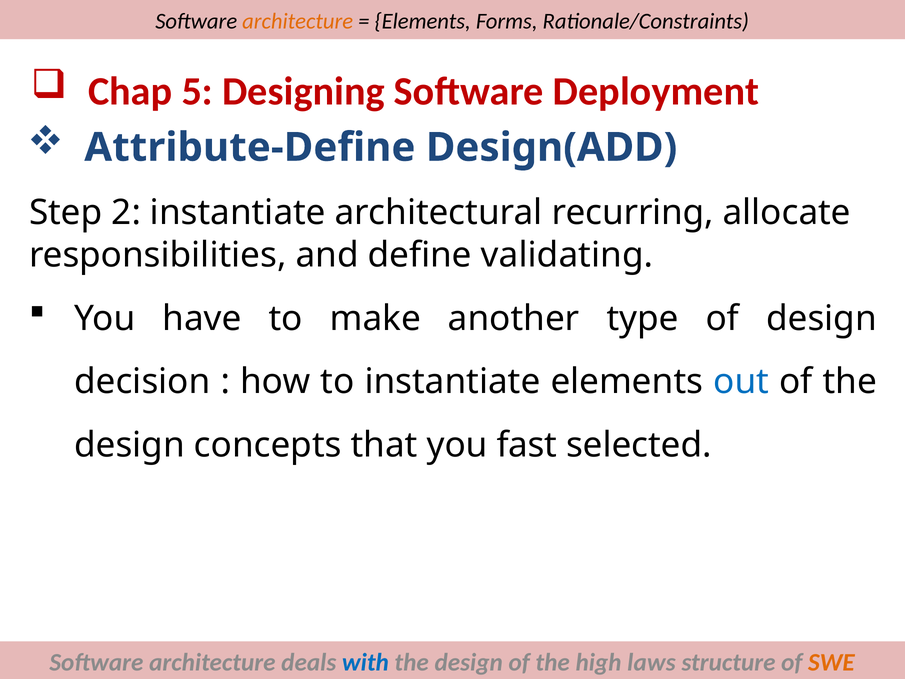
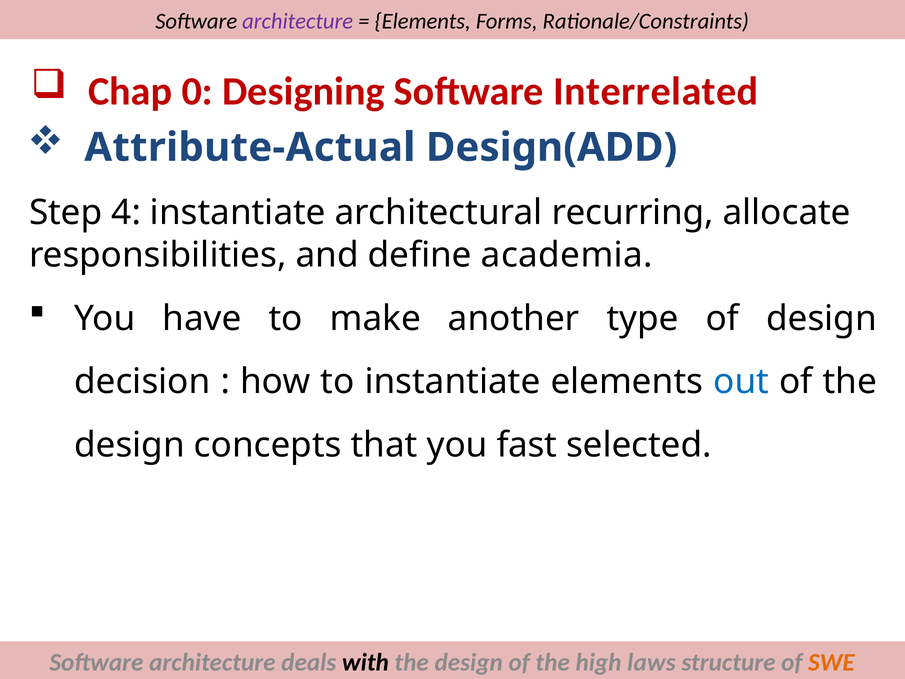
architecture colour: orange -> purple (298, 21)
5: 5 -> 0 (197, 91)
Deployment: Deployment -> Interrelated (656, 91)
Attribute-Define: Attribute-Define -> Attribute-Actual (250, 147)
2: 2 -> 4 (126, 213)
validating: validating -> academia (567, 255)
with colour: blue -> black (365, 662)
